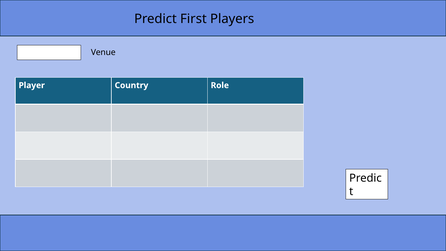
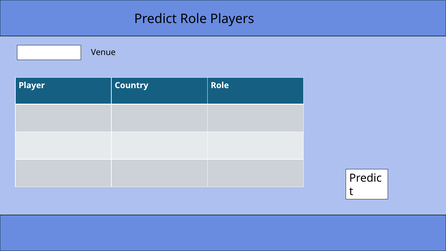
Predict First: First -> Role (193, 19)
